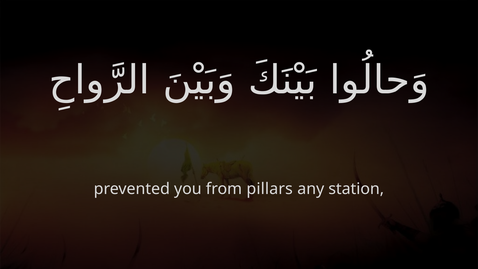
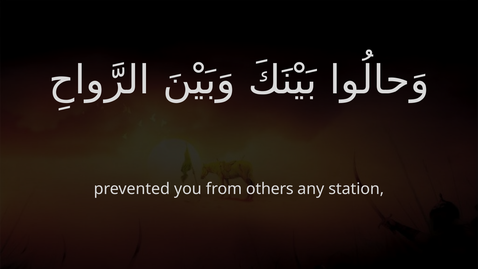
pillars: pillars -> others (270, 189)
